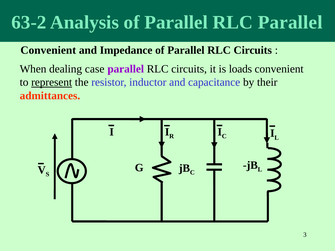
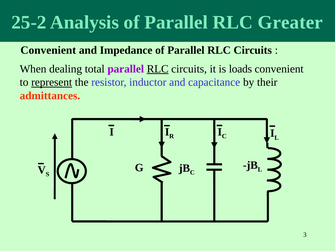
63-2: 63-2 -> 25-2 (29, 22)
RLC Parallel: Parallel -> Greater (290, 22)
case: case -> total (95, 69)
RLC underline: none -> present (158, 69)
